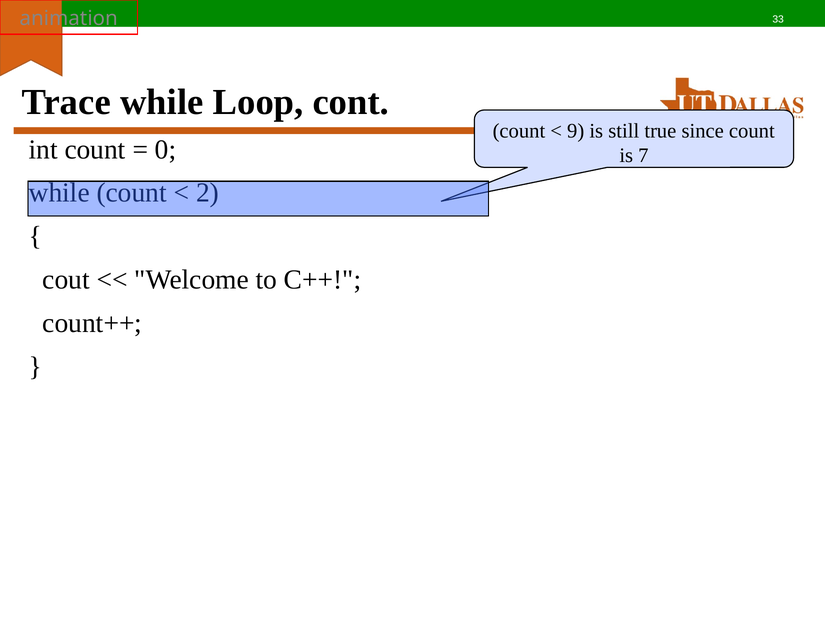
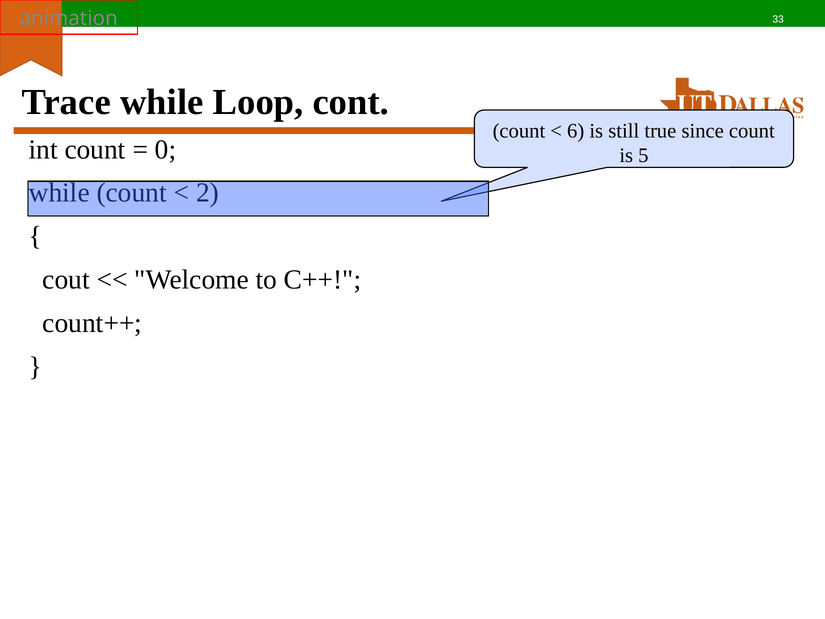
9: 9 -> 6 (576, 131)
7: 7 -> 5 (643, 155)
